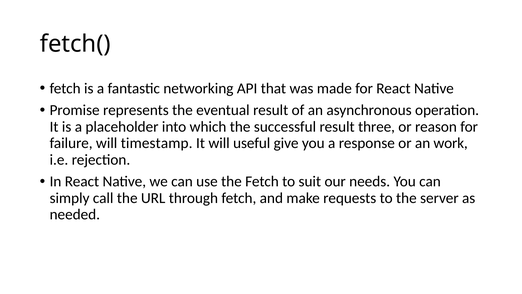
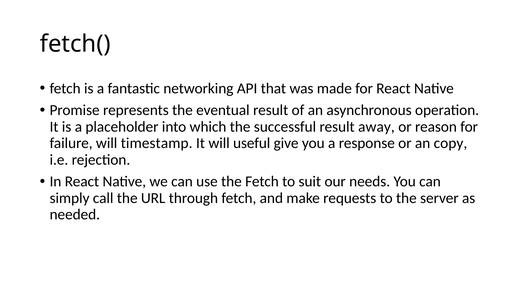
three: three -> away (376, 127)
work: work -> copy (450, 143)
